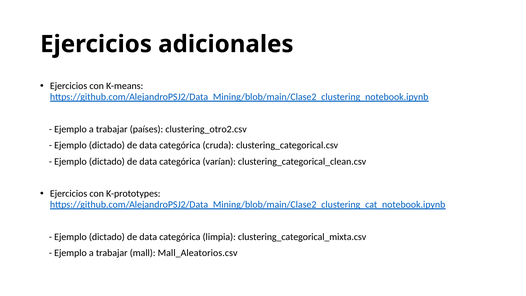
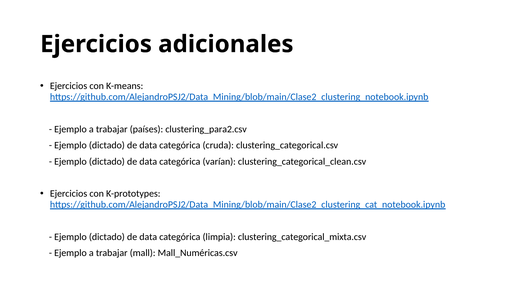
clustering_otro2.csv: clustering_otro2.csv -> clustering_para2.csv (206, 129)
Mall_Aleatorios.csv: Mall_Aleatorios.csv -> Mall_Numéricas.csv (198, 253)
